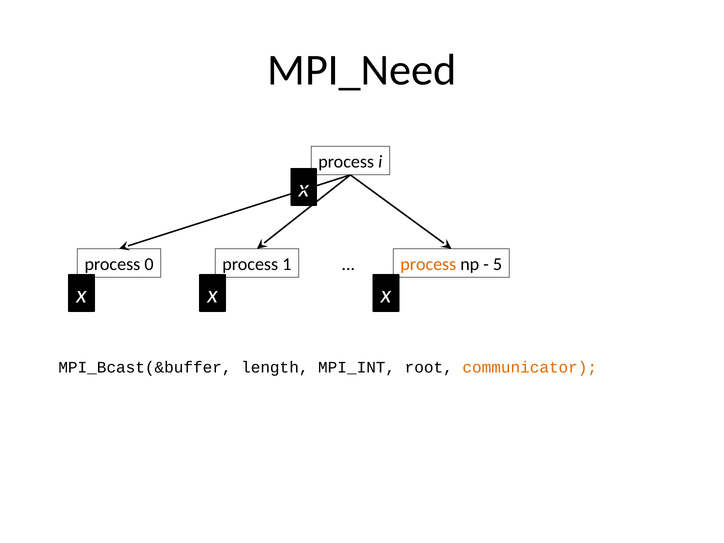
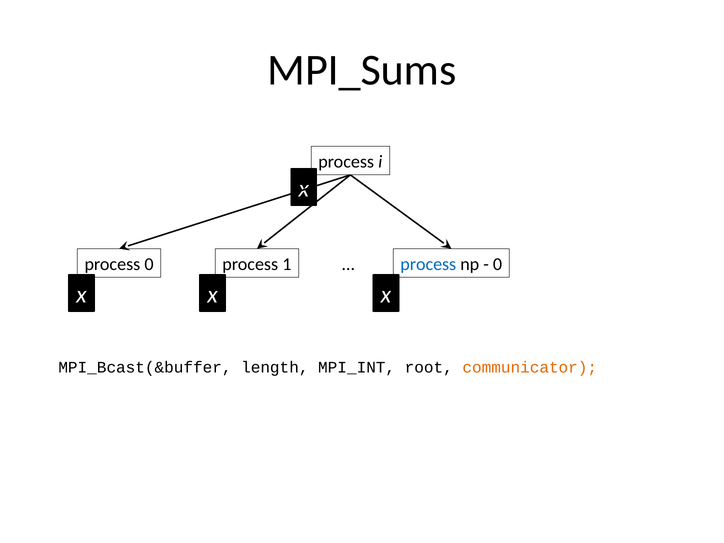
MPI_Need: MPI_Need -> MPI_Sums (362, 70)
process colour: orange -> blue (428, 264)
5: 5 -> 0 (498, 264)
